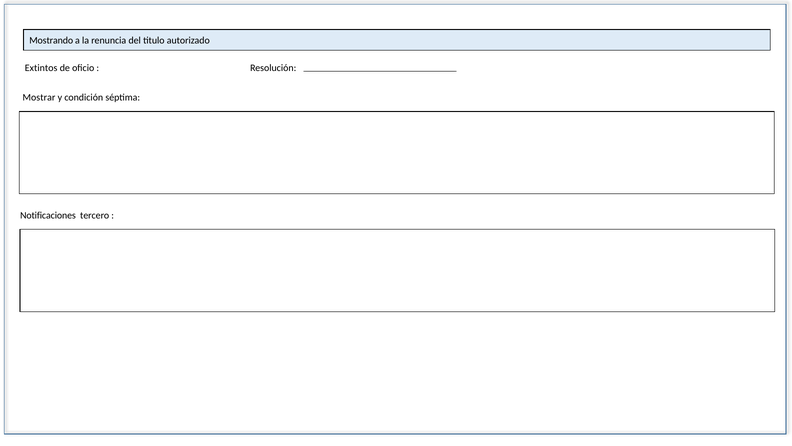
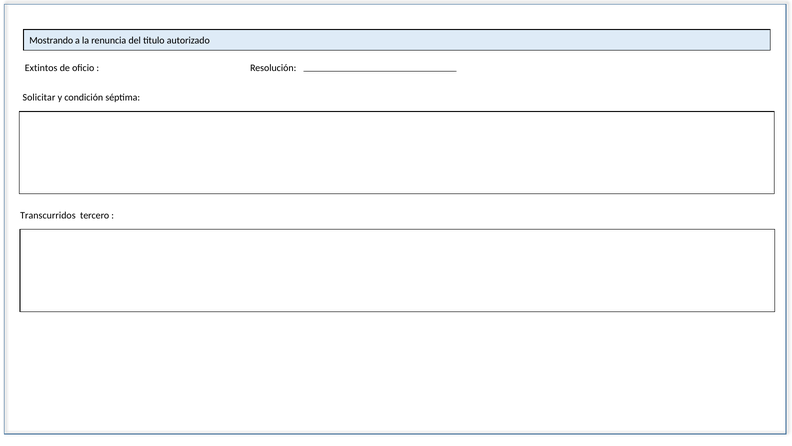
Mostrar: Mostrar -> Solicitar (39, 97)
Notificaciones: Notificaciones -> Transcurridos (48, 215)
